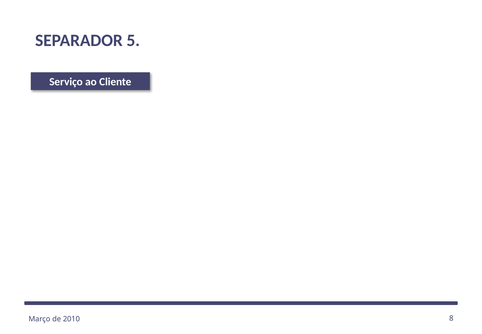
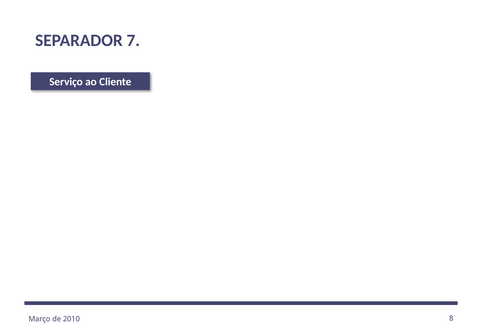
5: 5 -> 7 (133, 40)
